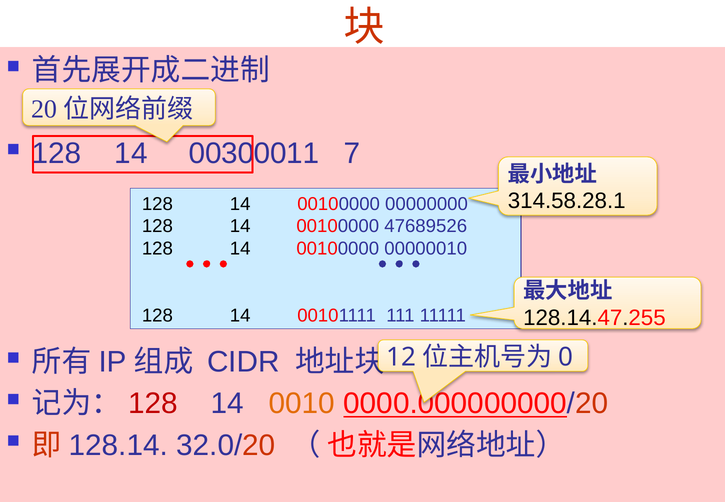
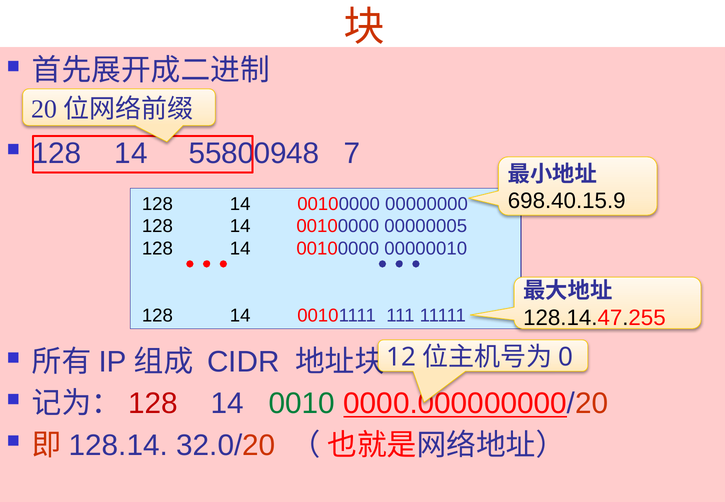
00300011: 00300011 -> 55800948 (254, 154)
314.58.28.1: 314.58.28.1 -> 698.40.15.9 (567, 201)
47689526: 47689526 -> 00000005 (426, 226)
0010 colour: orange -> green (302, 404)
